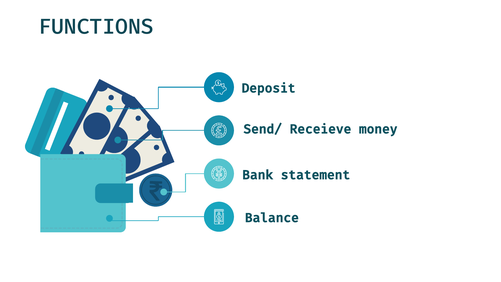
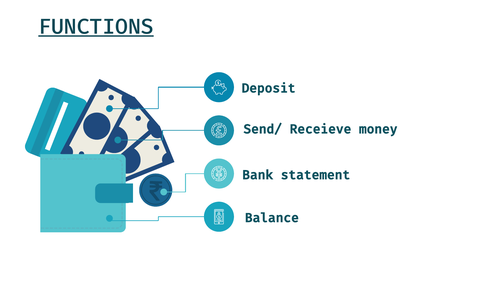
FUNCTIONS underline: none -> present (96, 27)
